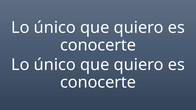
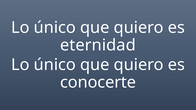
conocerte: conocerte -> eternidad (98, 45)
